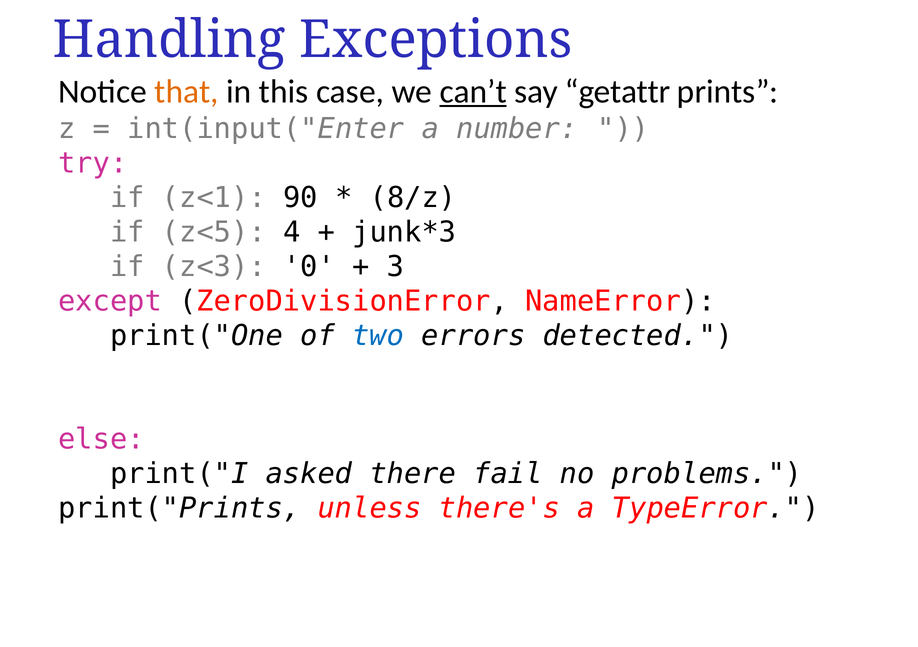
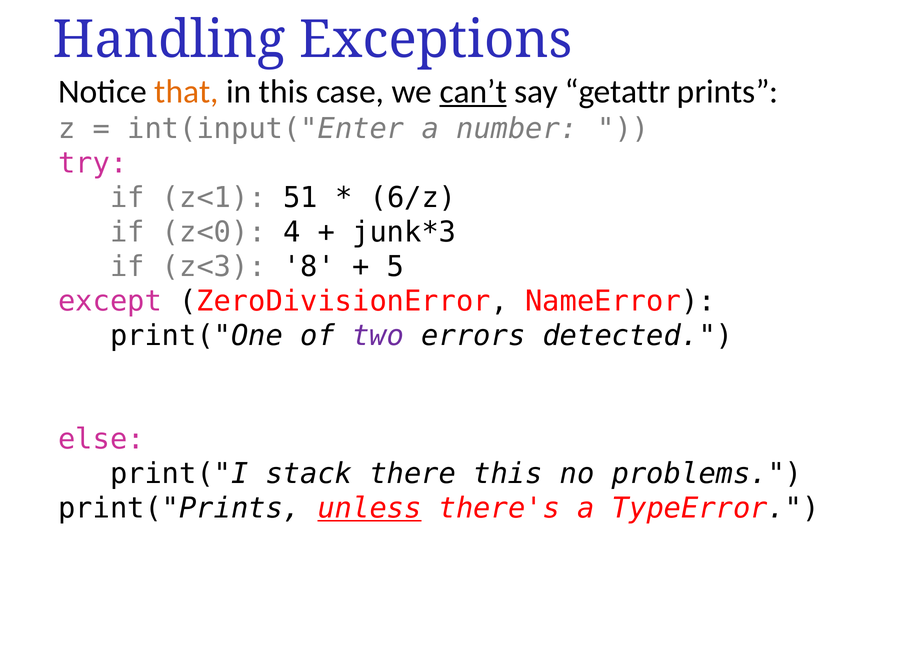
90: 90 -> 51 (300, 198)
8/z: 8/z -> 6/z (413, 198)
z<5: z<5 -> z<0 (214, 232)
0: 0 -> 8 (309, 267)
3: 3 -> 5 (396, 267)
two colour: blue -> purple (378, 336)
asked: asked -> stack (309, 474)
there fail: fail -> this (508, 474)
unless underline: none -> present (370, 508)
